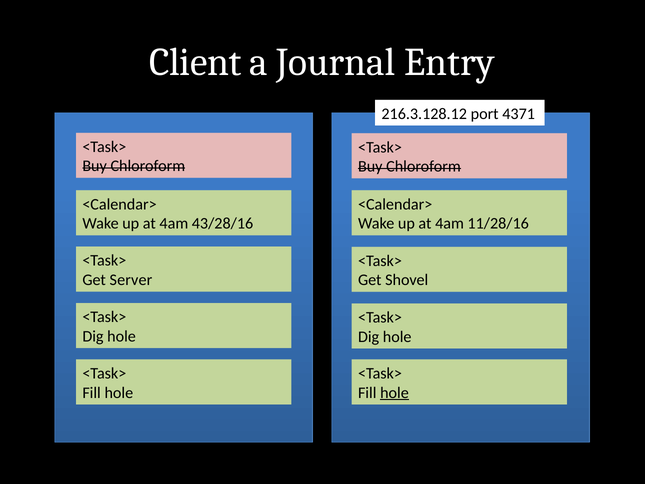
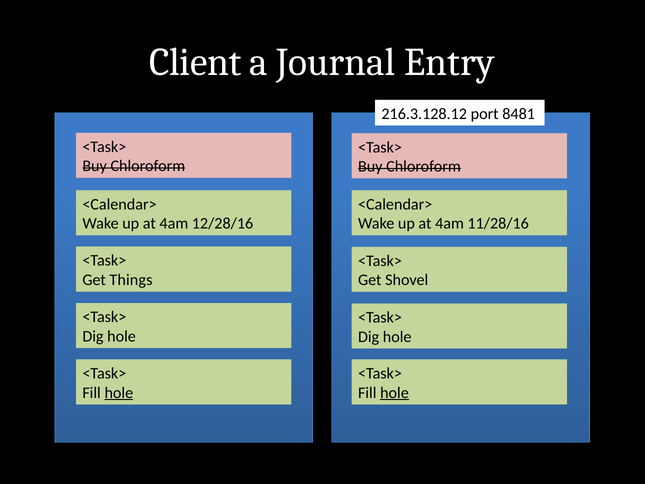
4371: 4371 -> 8481 (519, 114)
43/28/16: 43/28/16 -> 12/28/16 (223, 223)
Server: Server -> Things (131, 280)
hole underline: none -> present (119, 392)
